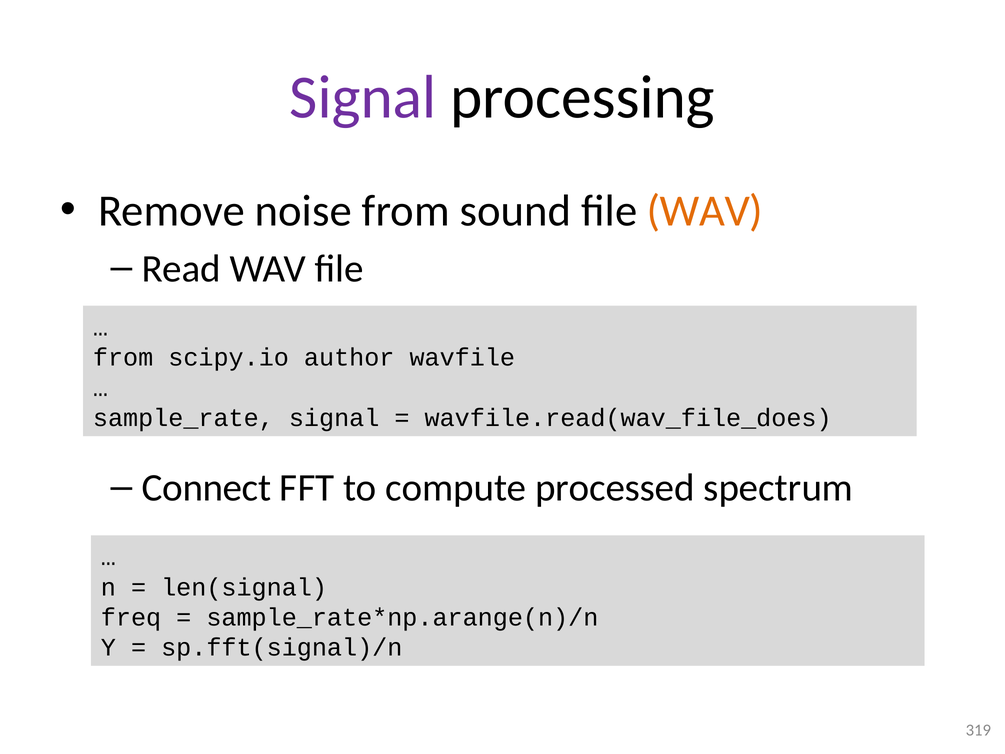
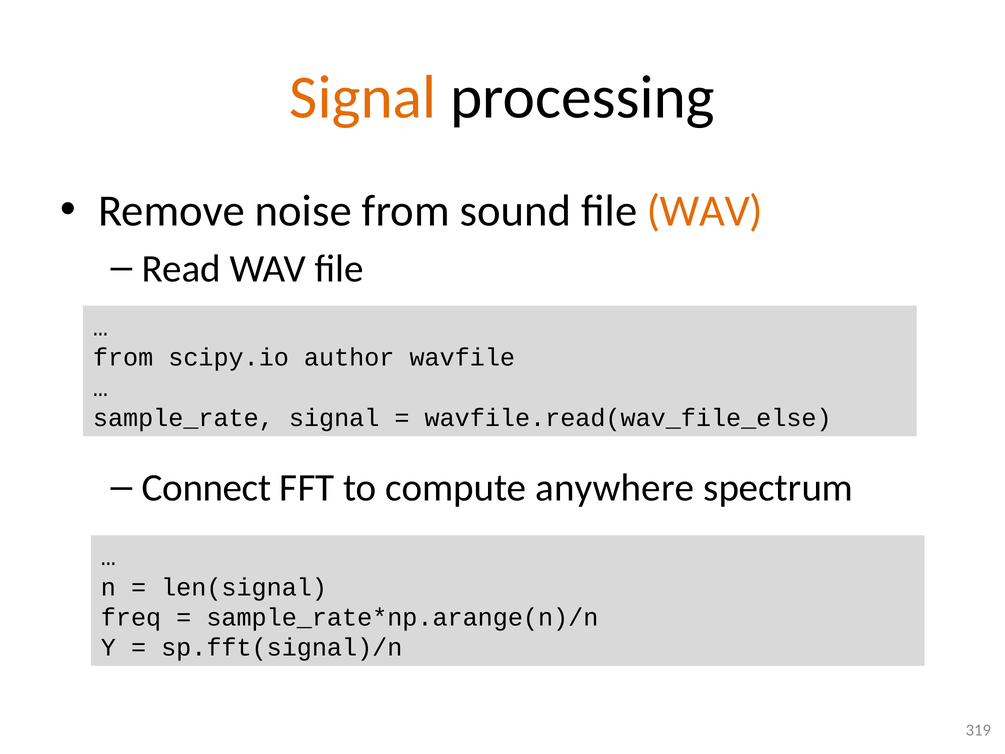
Signal colour: purple -> orange (363, 97)
wavfile.read(wav_file_does: wavfile.read(wav_file_does -> wavfile.read(wav_file_else (628, 418)
processed: processed -> anywhere (615, 488)
